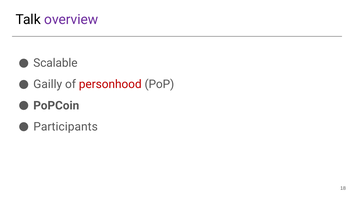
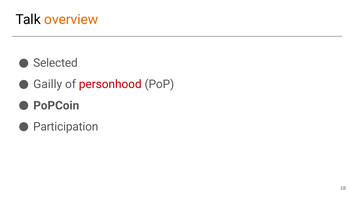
overview colour: purple -> orange (71, 20)
Scalable: Scalable -> Selected (55, 63)
Participants: Participants -> Participation (66, 127)
